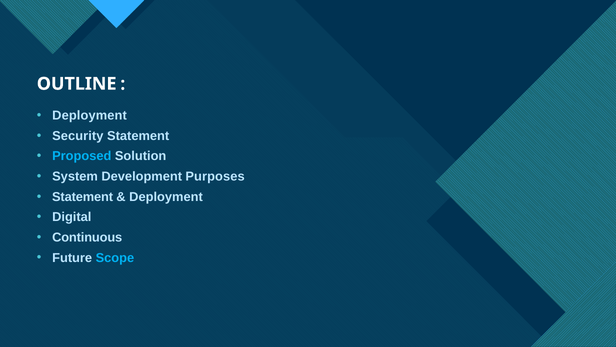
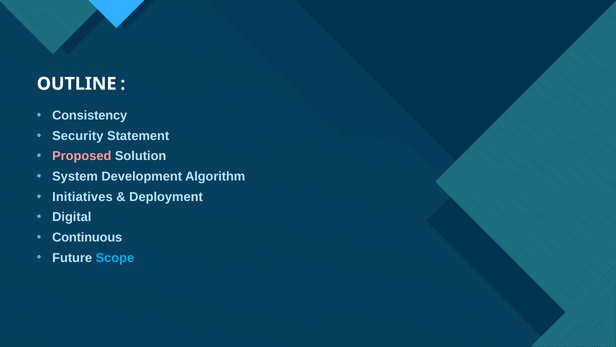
Deployment: Deployment -> Consistency (90, 115)
Proposed colour: light blue -> pink (82, 156)
Purposes: Purposes -> Algorithm (215, 176)
Statement: Statement -> Initiatives (82, 197)
